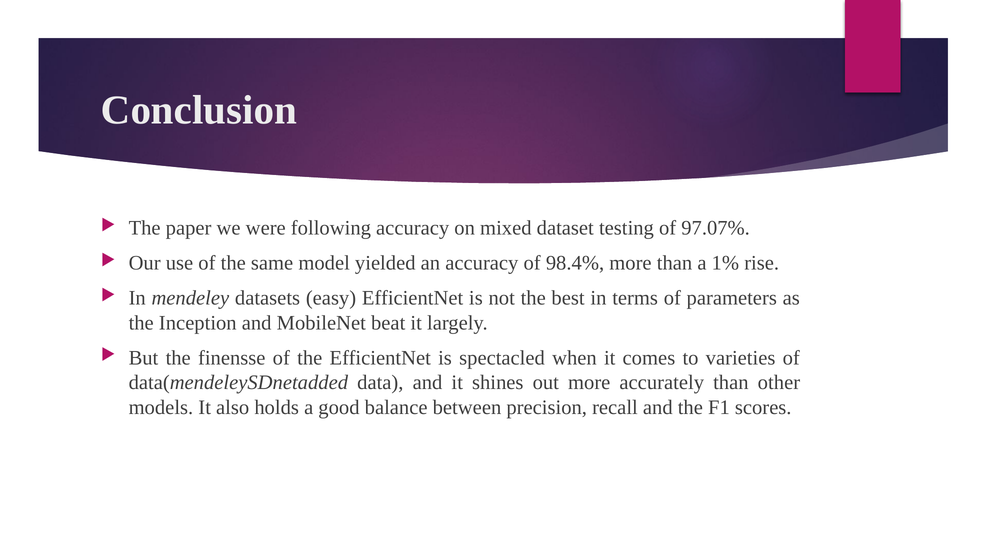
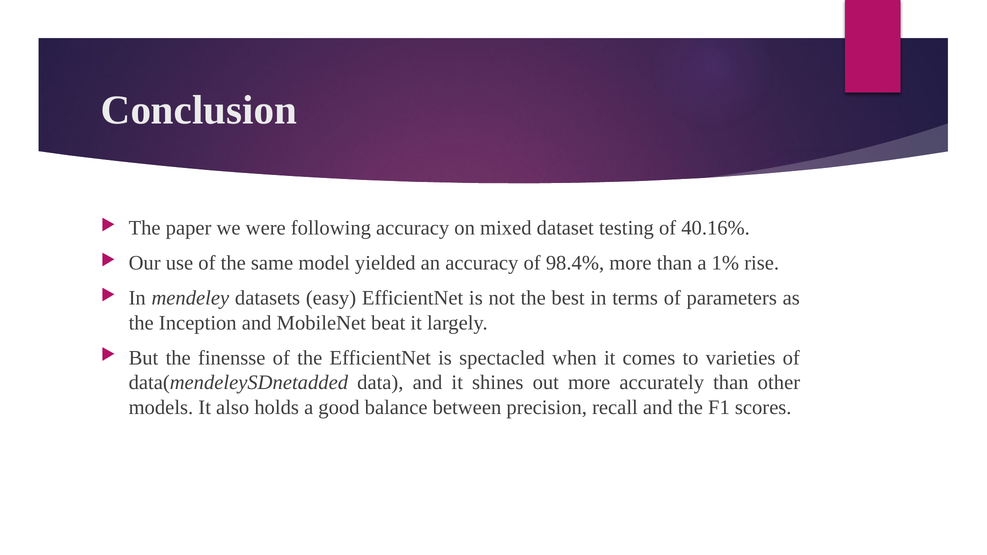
97.07%: 97.07% -> 40.16% (716, 228)
